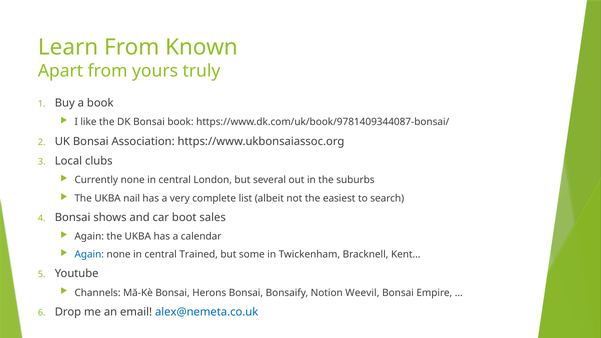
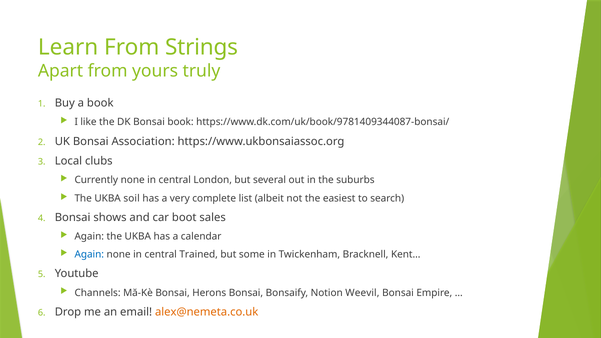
Known: Known -> Strings (202, 47)
nail: nail -> soil (132, 198)
alex@nemeta.co.uk colour: blue -> orange (207, 312)
